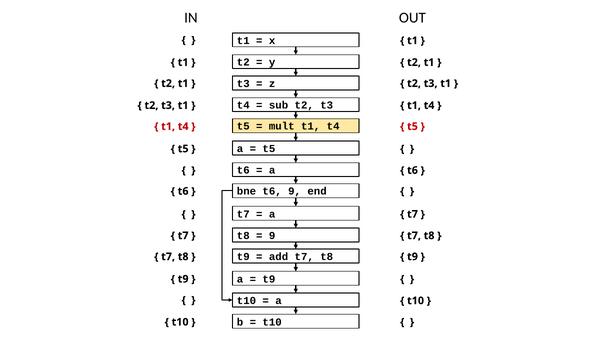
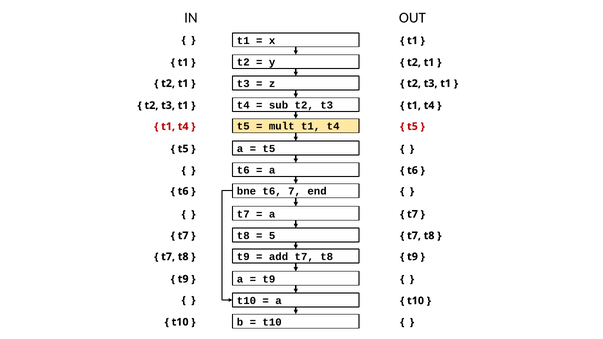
t6 9: 9 -> 7 (295, 192)
9: 9 -> 5 (272, 236)
